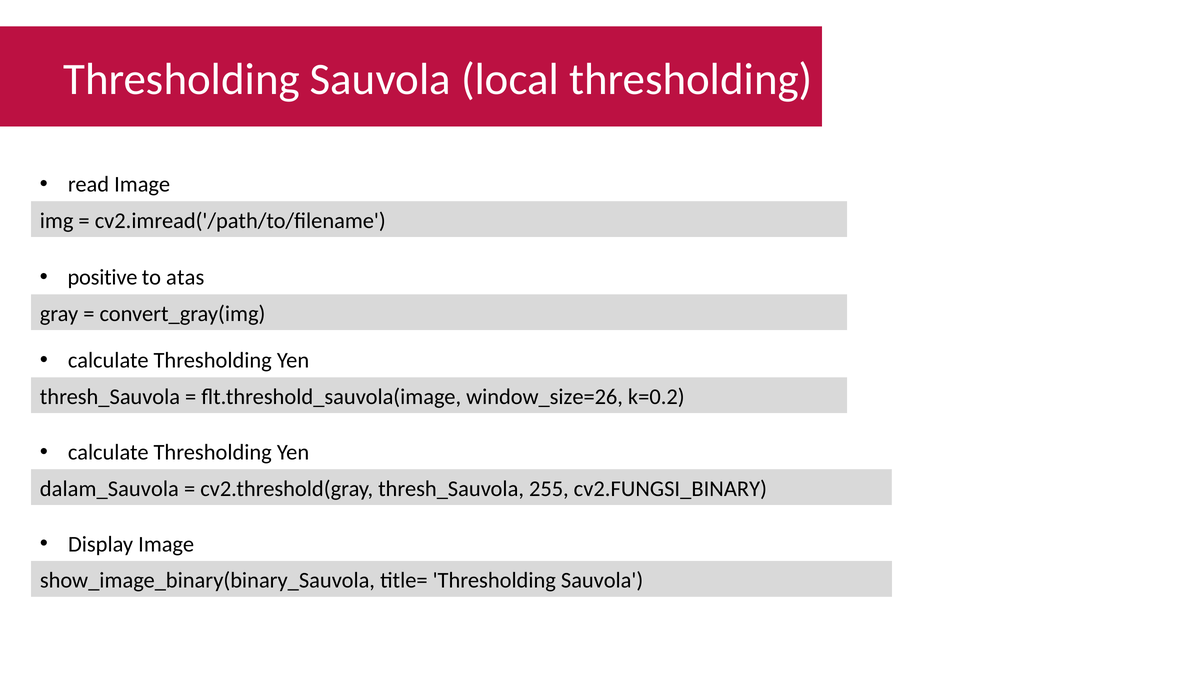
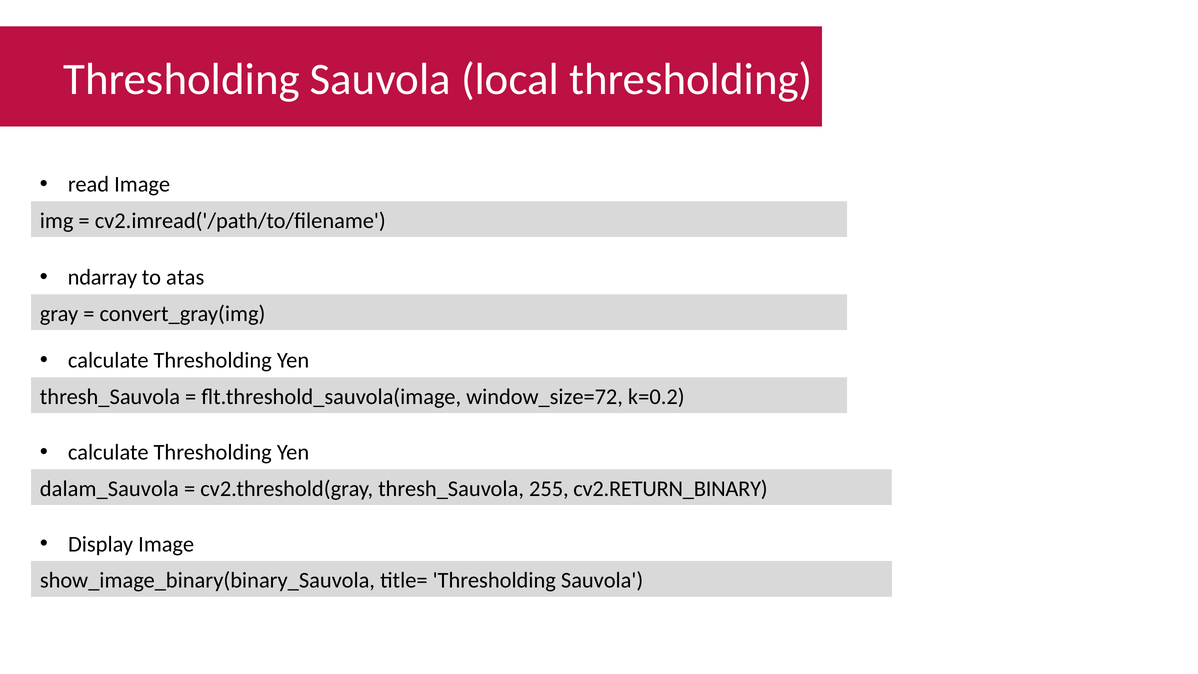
positive: positive -> ndarray (103, 277)
window_size=26: window_size=26 -> window_size=72 (545, 397)
cv2.FUNGSI_BINARY: cv2.FUNGSI_BINARY -> cv2.RETURN_BINARY (670, 489)
